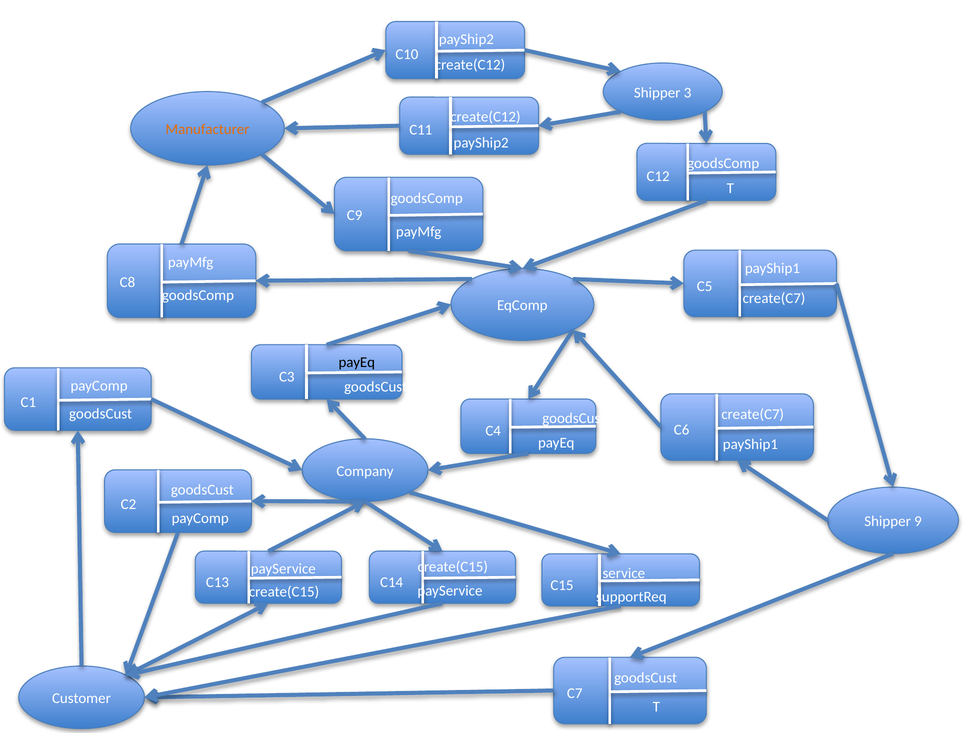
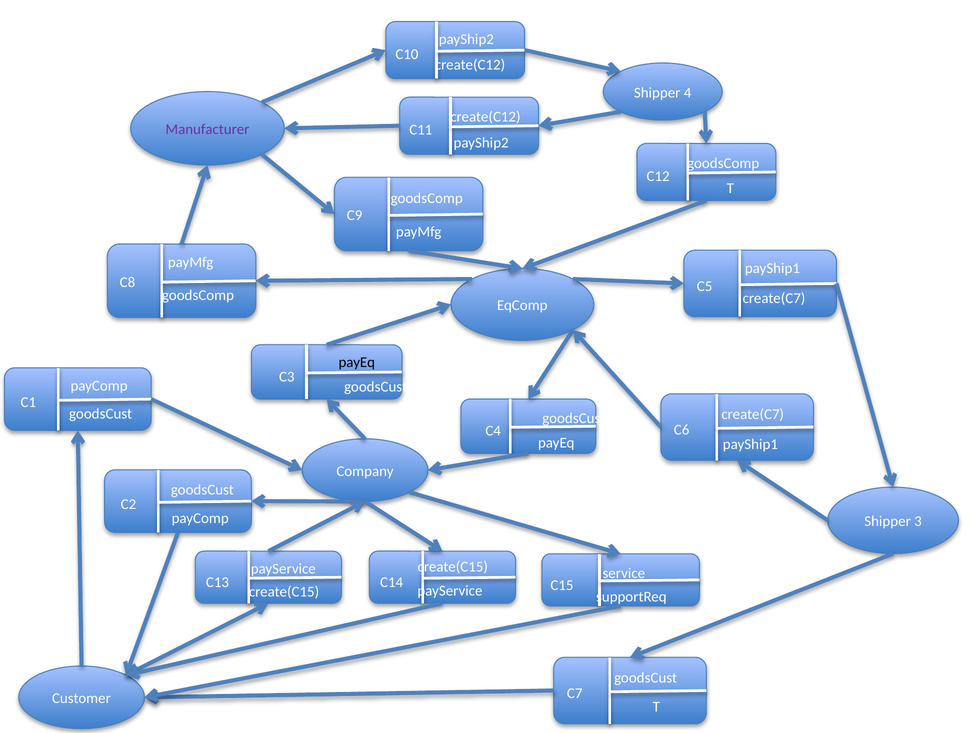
3: 3 -> 4 (688, 93)
Manufacturer colour: orange -> purple (207, 129)
9: 9 -> 3 (918, 521)
